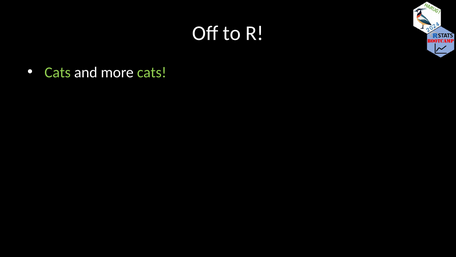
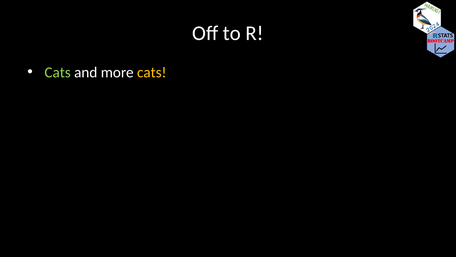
cats colour: light green -> yellow (152, 72)
